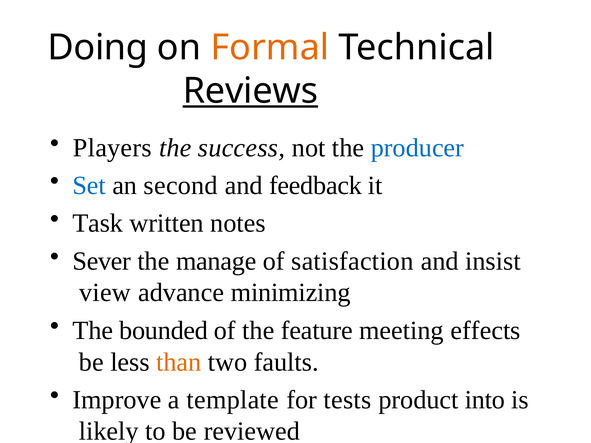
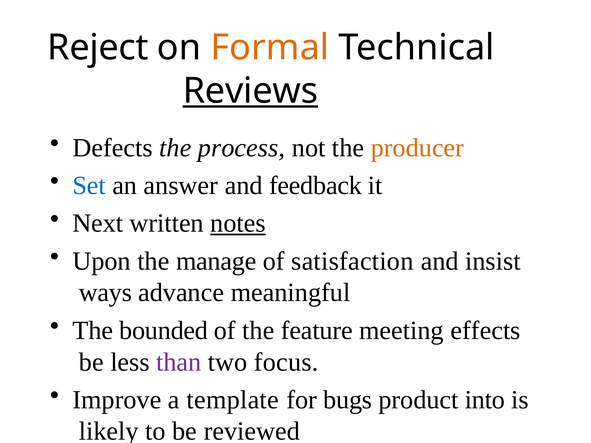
Doing: Doing -> Reject (98, 48)
Players: Players -> Defects (112, 148)
success: success -> process (242, 148)
producer colour: blue -> orange (417, 148)
second: second -> answer (181, 186)
Task: Task -> Next (98, 223)
notes underline: none -> present (238, 223)
Sever: Sever -> Upon (102, 261)
view: view -> ways (105, 293)
minimizing: minimizing -> meaningful (291, 293)
than colour: orange -> purple (179, 362)
faults: faults -> focus (286, 362)
tests: tests -> bugs (348, 400)
